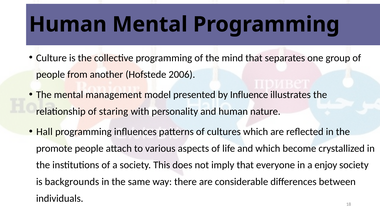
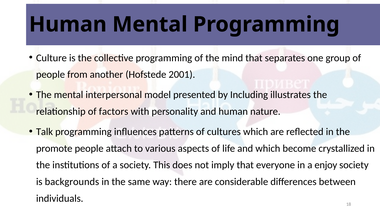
2006: 2006 -> 2001 (182, 74)
management: management -> interpersonal (114, 95)
Influence: Influence -> Including (249, 95)
staring: staring -> factors (114, 111)
Hall: Hall -> Talk (45, 132)
